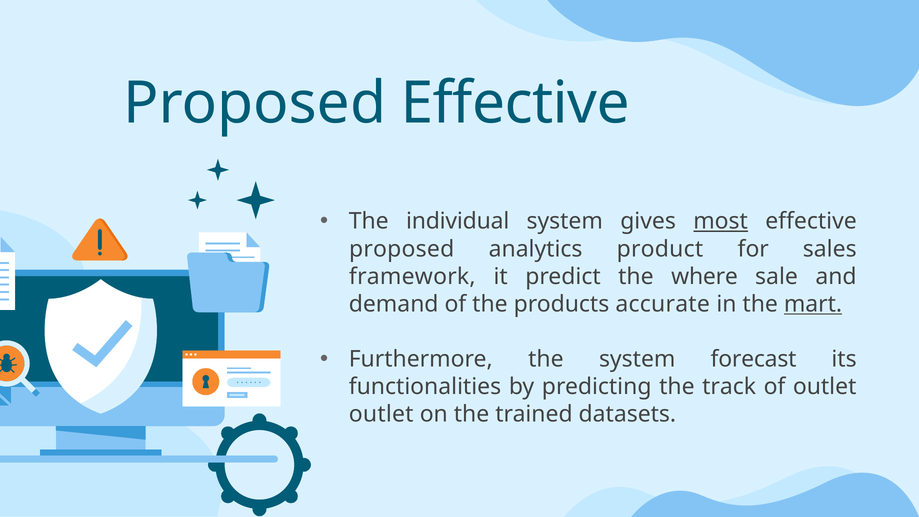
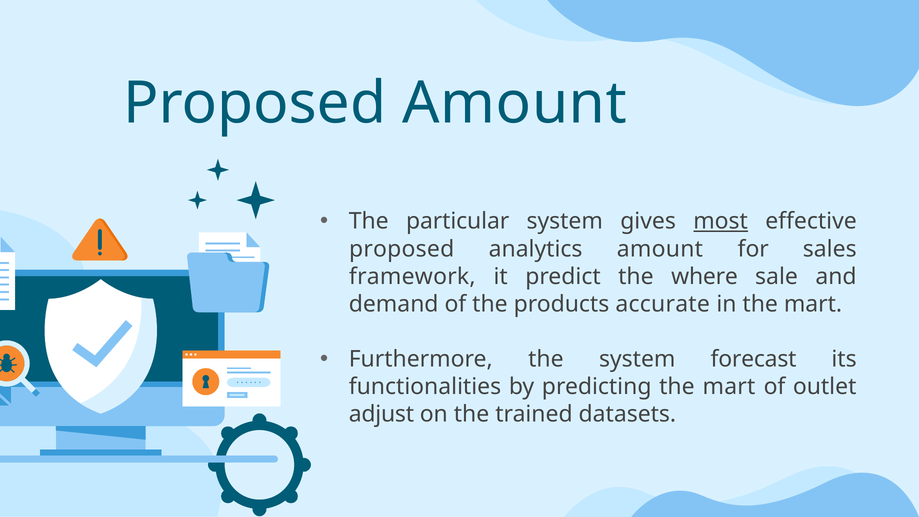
Proposed Effective: Effective -> Amount (515, 103)
individual: individual -> particular (458, 221)
analytics product: product -> amount (660, 249)
mart underline: present -> none (813, 304)
predicting the track: track -> mart (729, 387)
outlet: outlet -> adjust (381, 414)
